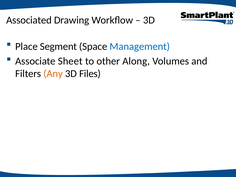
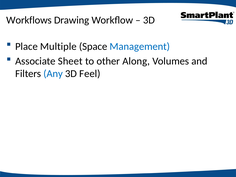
Associated: Associated -> Workflows (29, 20)
Segment: Segment -> Multiple (58, 46)
Any colour: orange -> blue (53, 74)
Files: Files -> Feel (90, 74)
